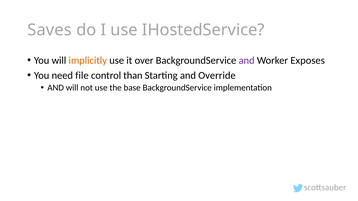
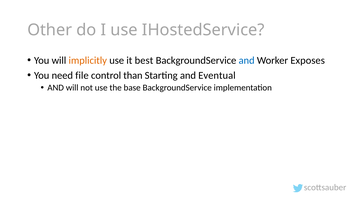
Saves: Saves -> Other (50, 30)
over: over -> best (144, 61)
and colour: purple -> blue (247, 61)
Override: Override -> Eventual (217, 75)
